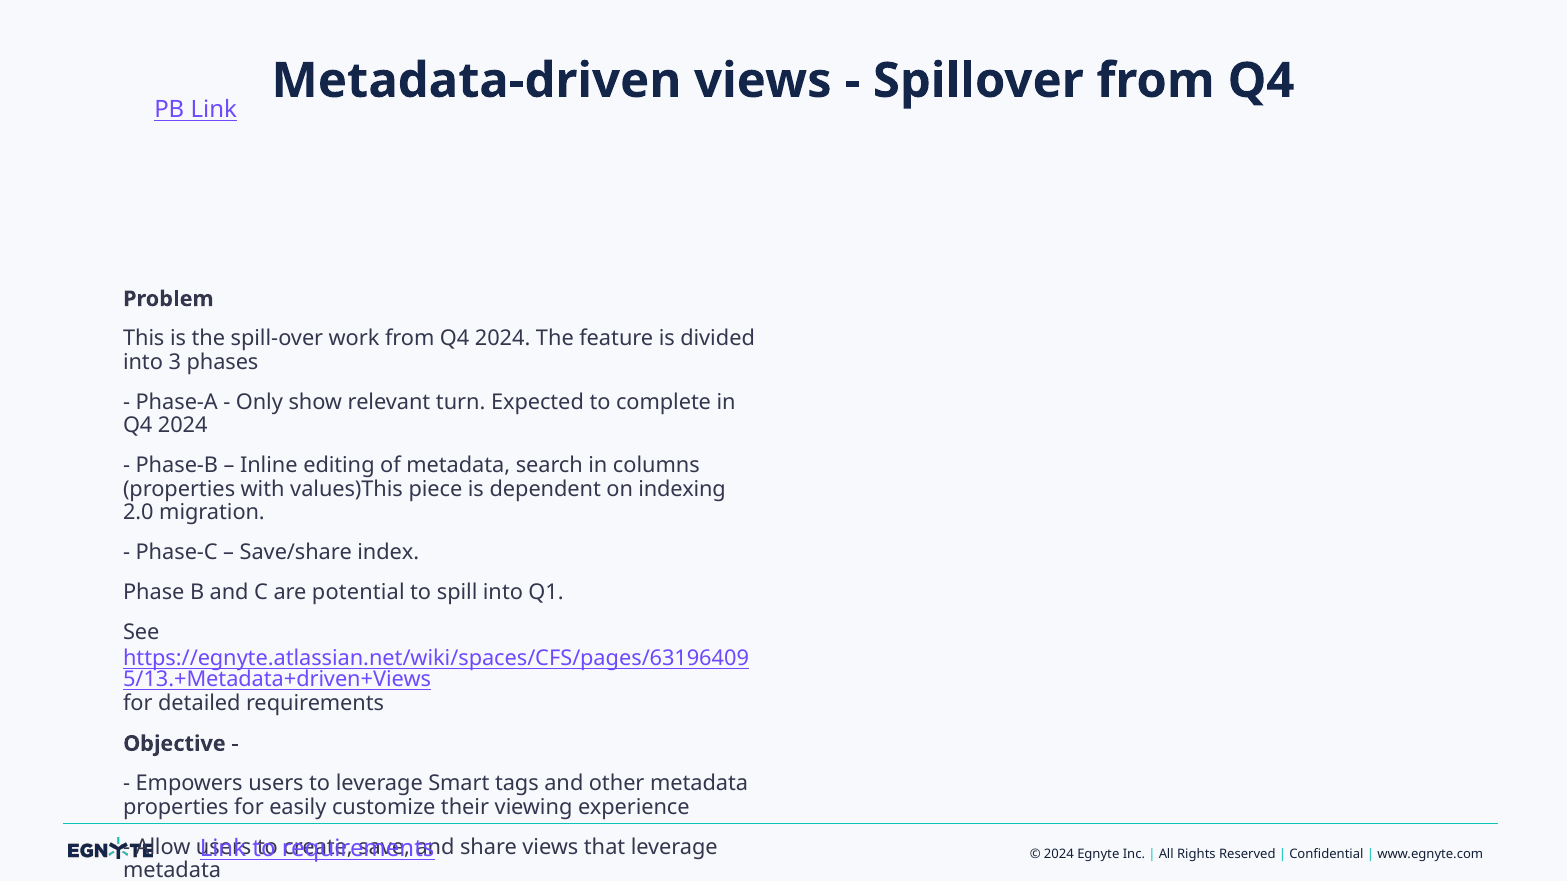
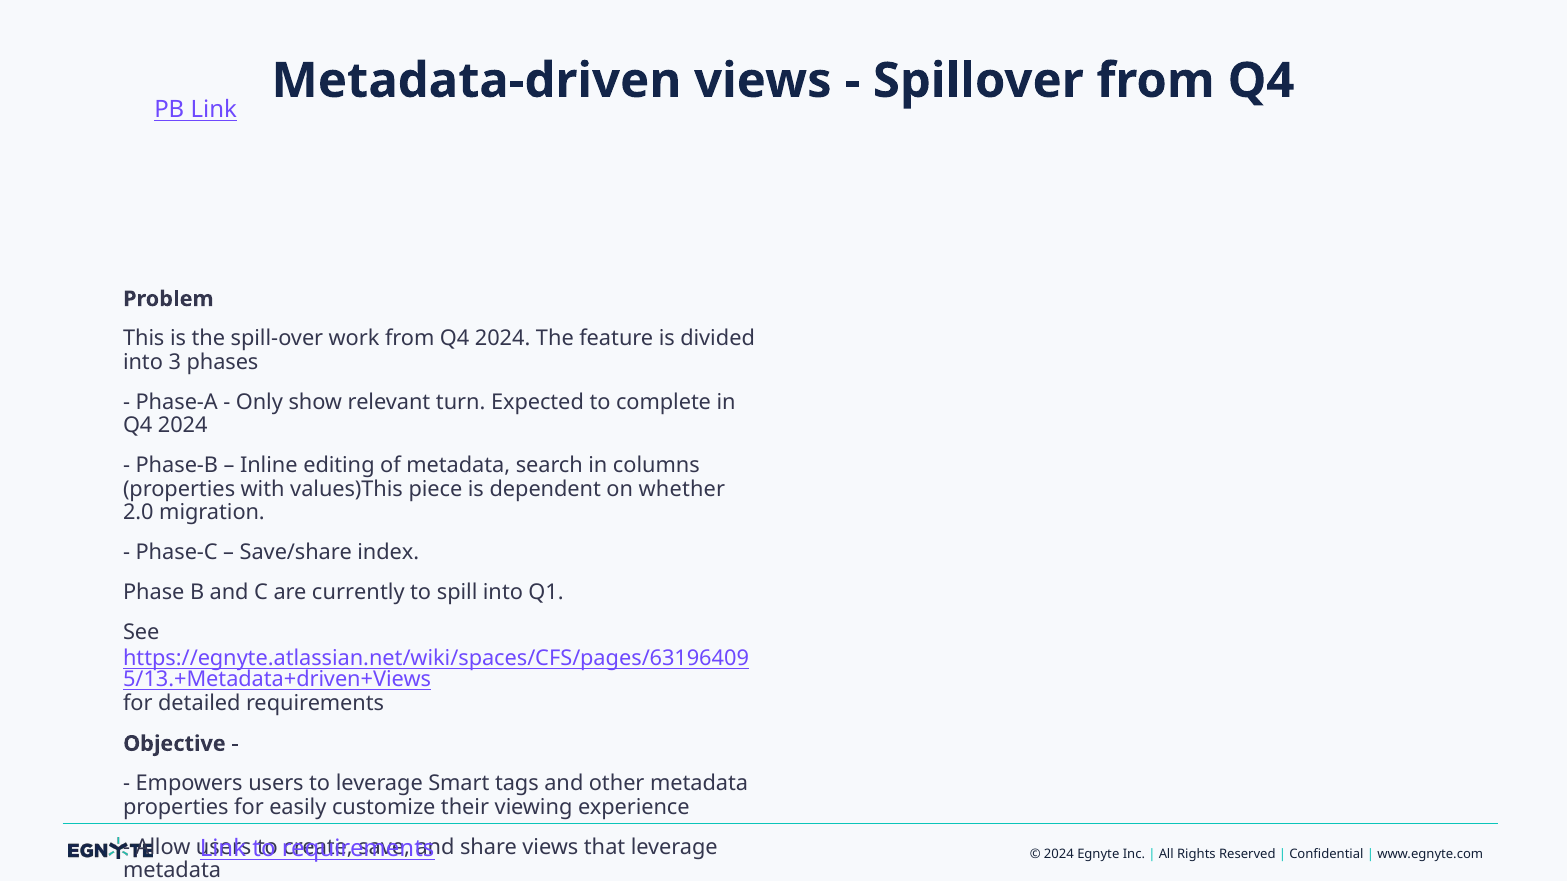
indexing: indexing -> whether (682, 490)
potential: potential -> currently (358, 593)
